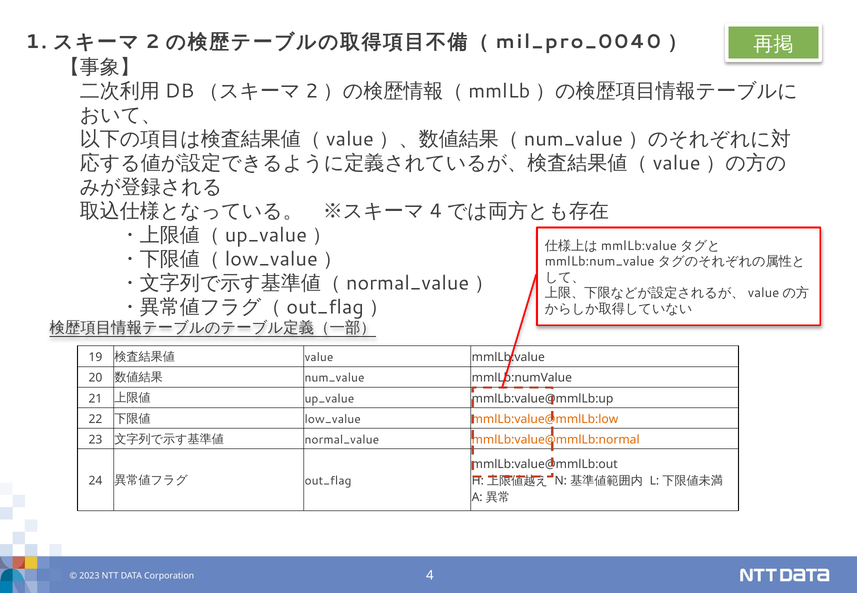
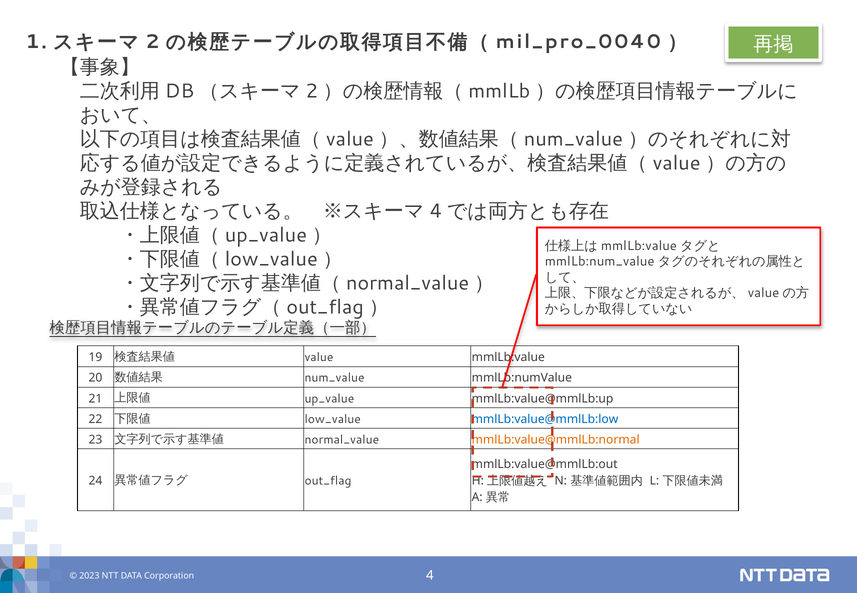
mmlLb:value@mmlLb:low colour: orange -> blue (545, 419)
